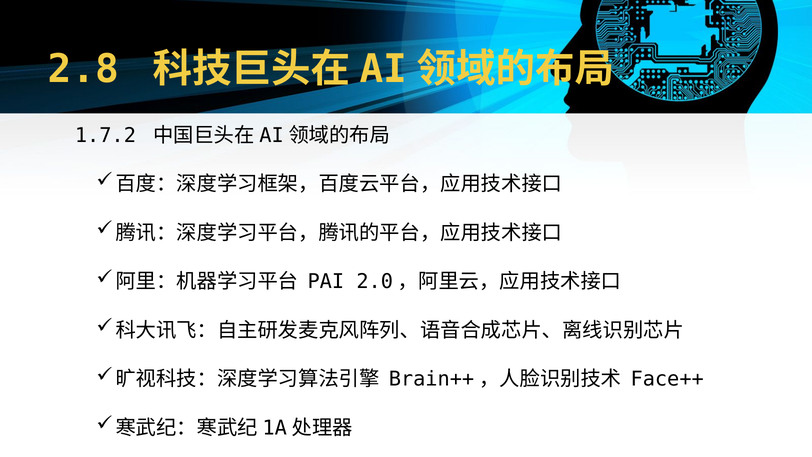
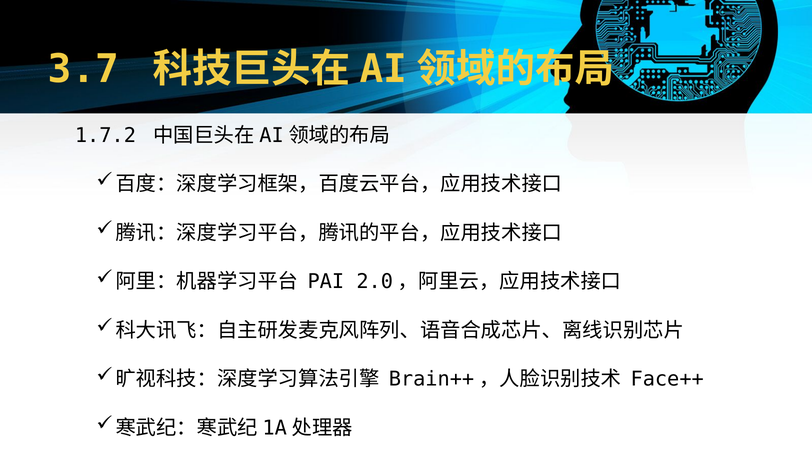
2.8: 2.8 -> 3.7 (84, 69)
